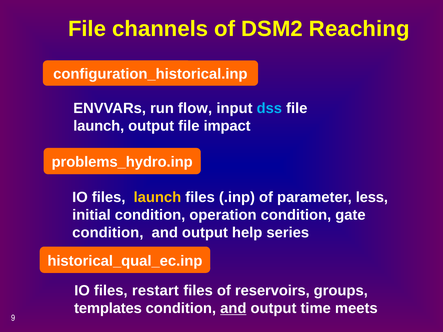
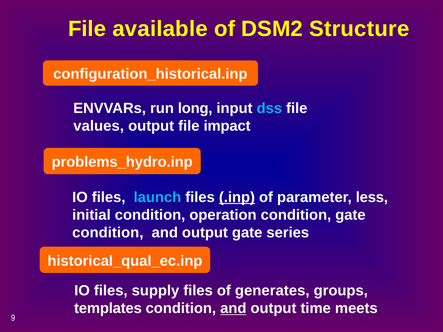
channels: channels -> available (160, 29)
Reaching: Reaching -> Structure (359, 29)
flow: flow -> long (195, 108)
launch: launch -> values (99, 126)
launch colour: yellow -> light blue (157, 197)
.inp underline: none -> present (237, 197)
output help: help -> gate (247, 233)
restart: restart -> supply (155, 291)
reservoirs: reservoirs -> generates (272, 291)
